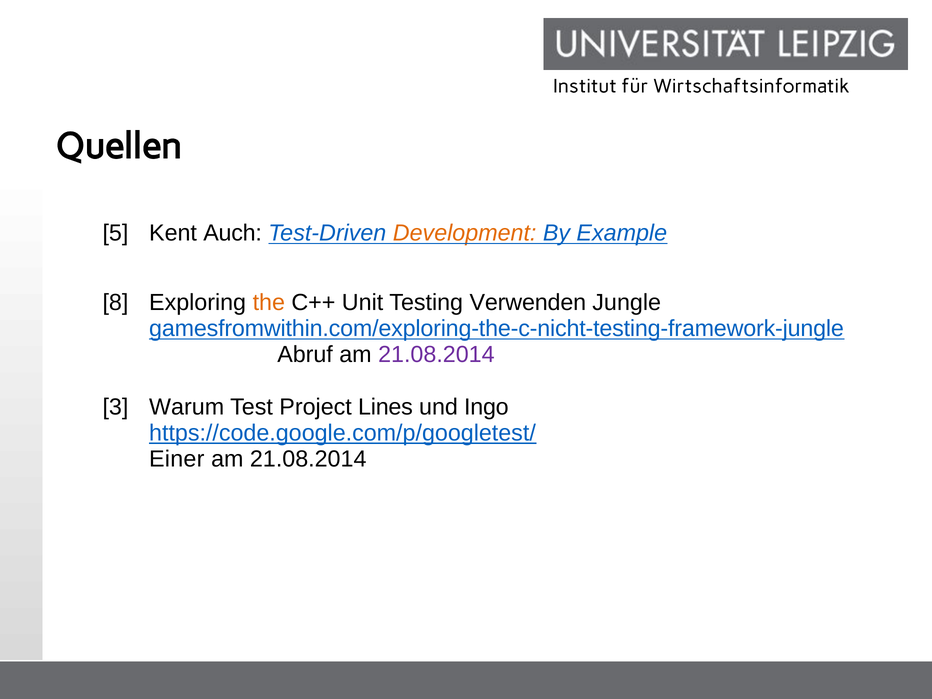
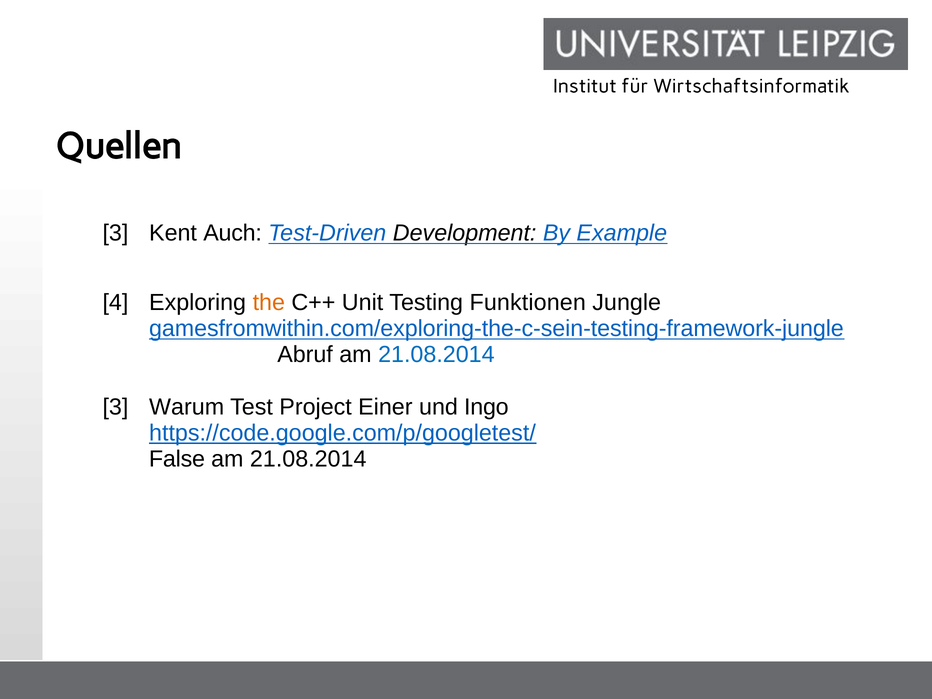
5: 5 -> 3 (115, 233)
Development colour: orange -> black (465, 233)
8: 8 -> 4 (115, 303)
Verwenden: Verwenden -> Funktionen (528, 303)
gamesfromwithin.com/exploring-the-c-nicht-testing-framework-jungle: gamesfromwithin.com/exploring-the-c-nicht-testing-framework-jungle -> gamesfromwithin.com/exploring-the-c-sein-testing-framework-jungle (496, 329)
21.08.2014 colour: purple -> blue (436, 355)
Lines: Lines -> Einer (385, 407)
Einer: Einer -> False (177, 459)
